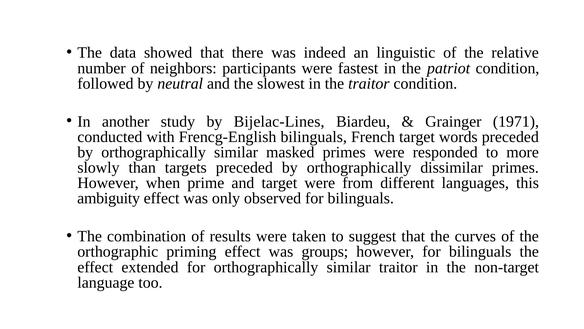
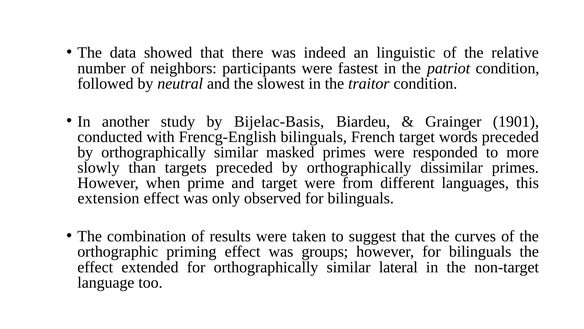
Bijelac-Lines: Bijelac-Lines -> Bijelac-Basis (279, 121)
1971: 1971 -> 1901 (516, 121)
ambiguity: ambiguity -> extension (108, 198)
similar traitor: traitor -> lateral (398, 267)
